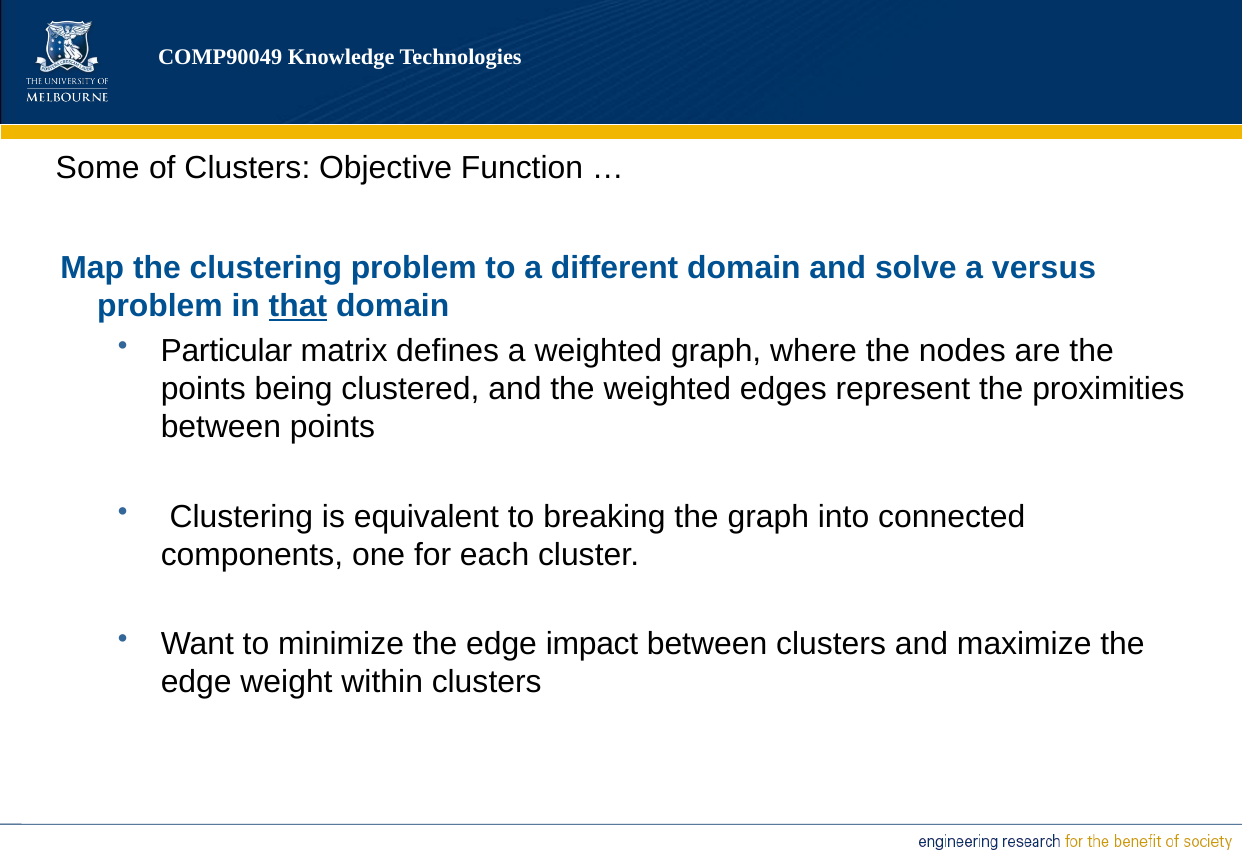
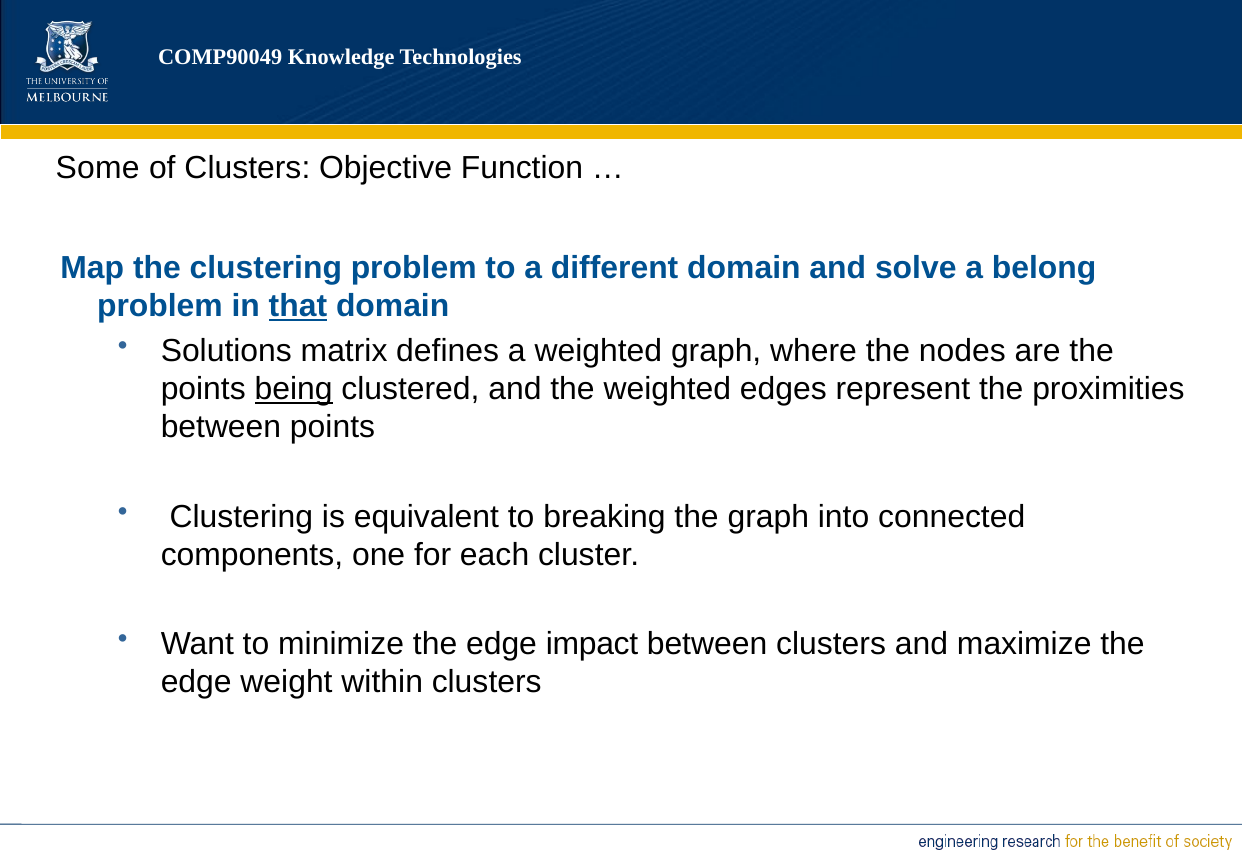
versus: versus -> belong (1044, 268)
Particular: Particular -> Solutions (226, 351)
being underline: none -> present (294, 389)
